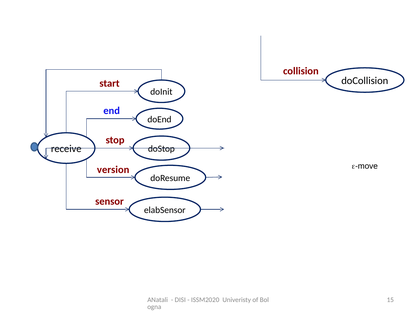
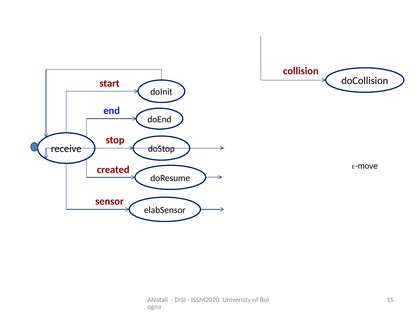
version: version -> created (113, 170)
